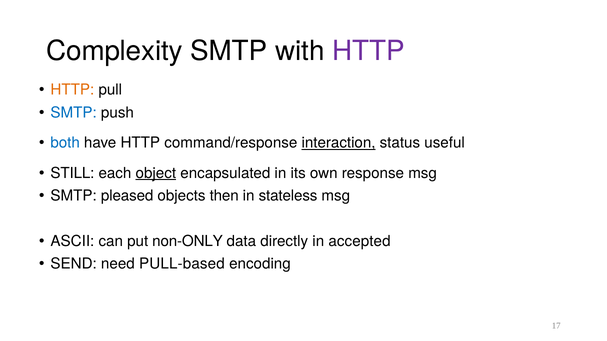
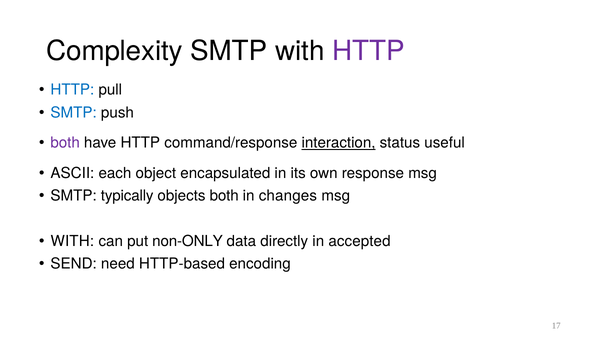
HTTP colour: orange -> blue (72, 90)
both colour: blue -> purple (65, 143)
STILL: STILL -> ASCII (72, 173)
object underline: present -> none (156, 173)
pleased: pleased -> typically (127, 196)
objects then: then -> both (224, 196)
stateless: stateless -> changes (288, 196)
ASCII: ASCII -> WITH (72, 241)
PULL-based: PULL-based -> HTTP-based (182, 264)
